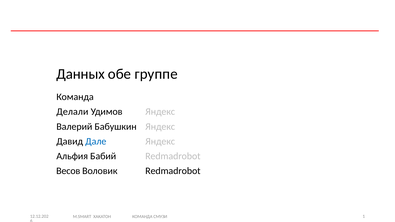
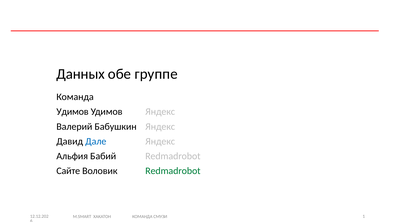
Делали: Делали -> Удимов (72, 112)
Весов: Весов -> Сайте (68, 171)
Redmadrobot colour: black -> green (173, 171)
